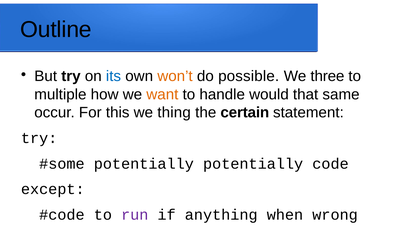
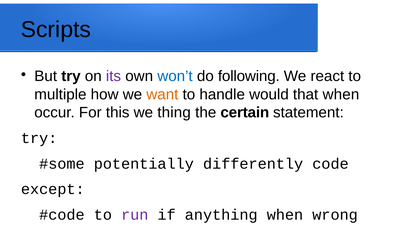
Outline: Outline -> Scripts (56, 30)
its colour: blue -> purple (113, 76)
won’t colour: orange -> blue (175, 76)
possible: possible -> following (249, 76)
three: three -> react (327, 76)
that same: same -> when (341, 95)
potentially potentially: potentially -> differently (253, 164)
